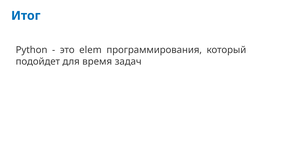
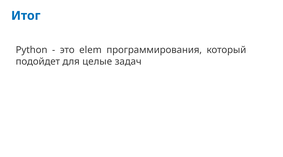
время: время -> целые (97, 61)
